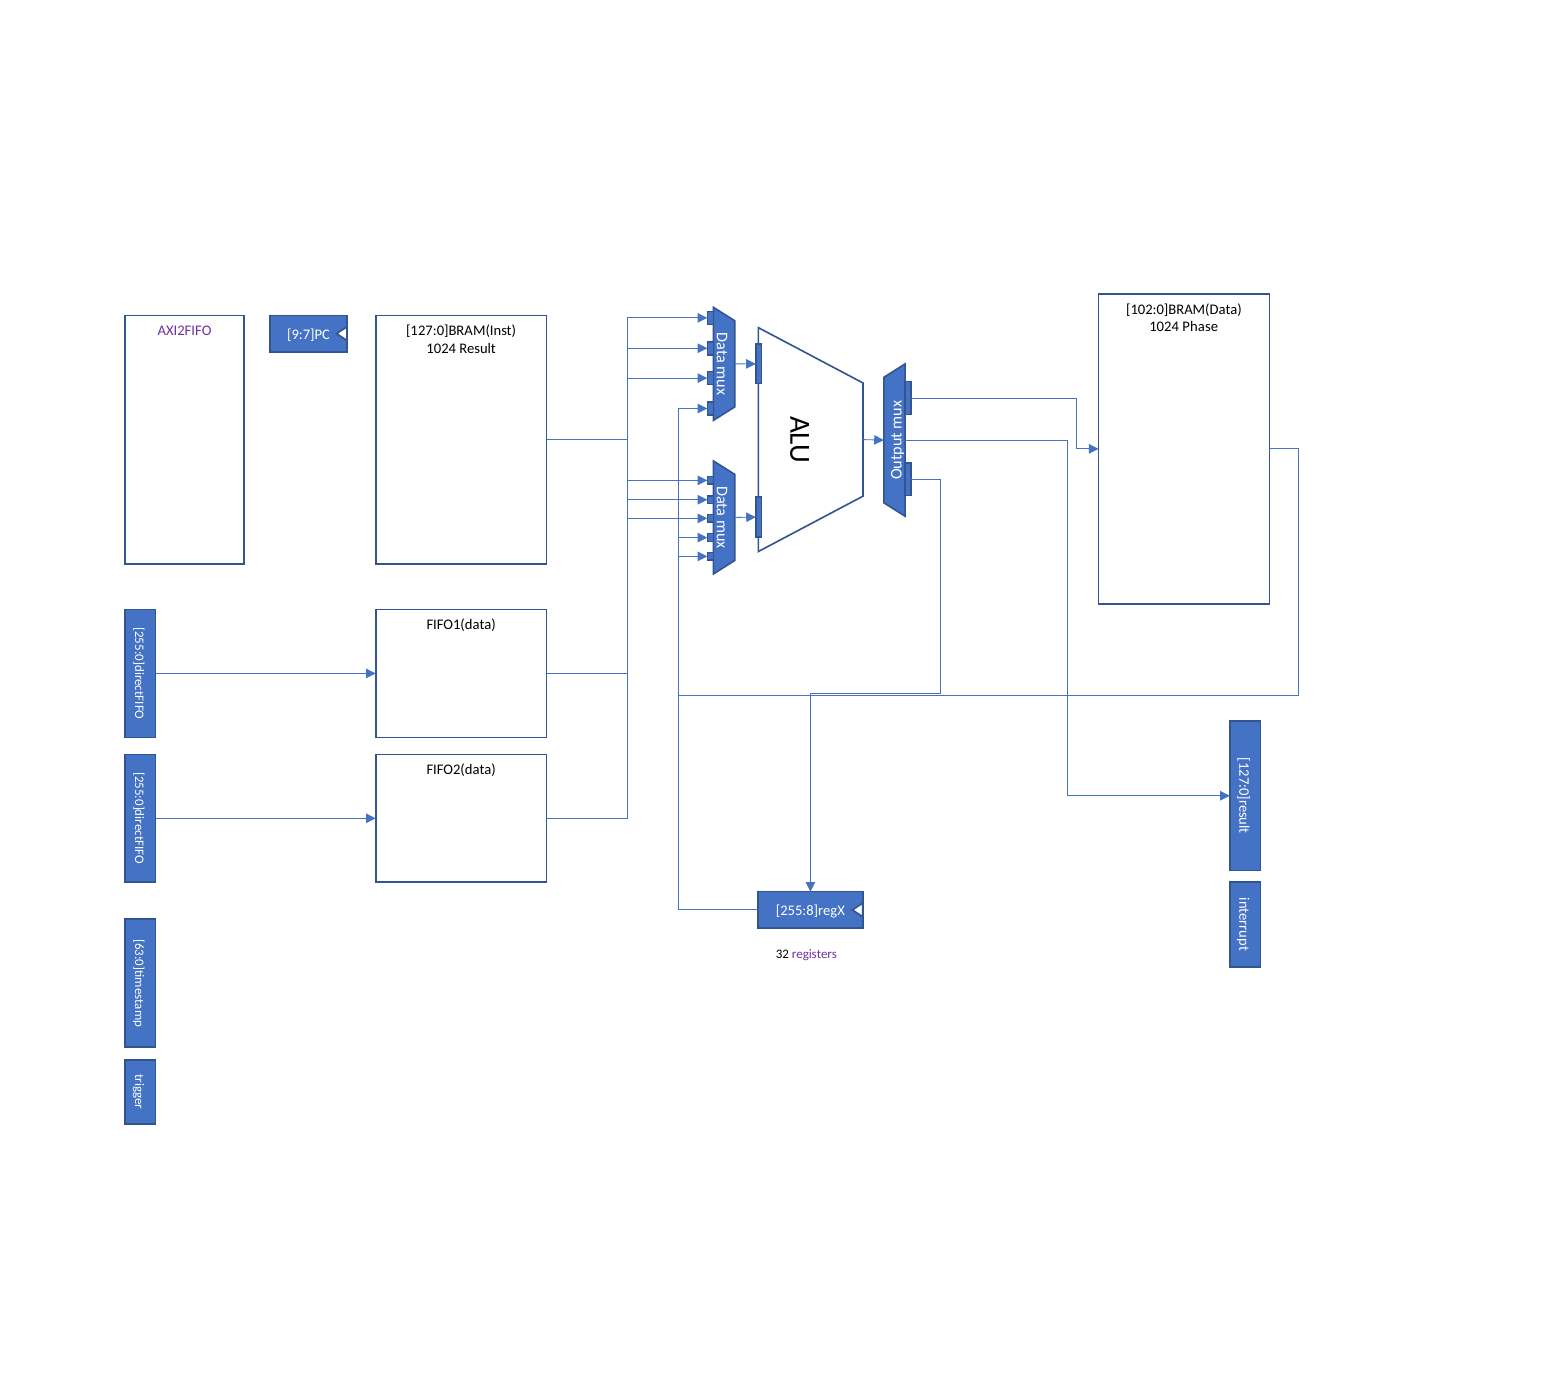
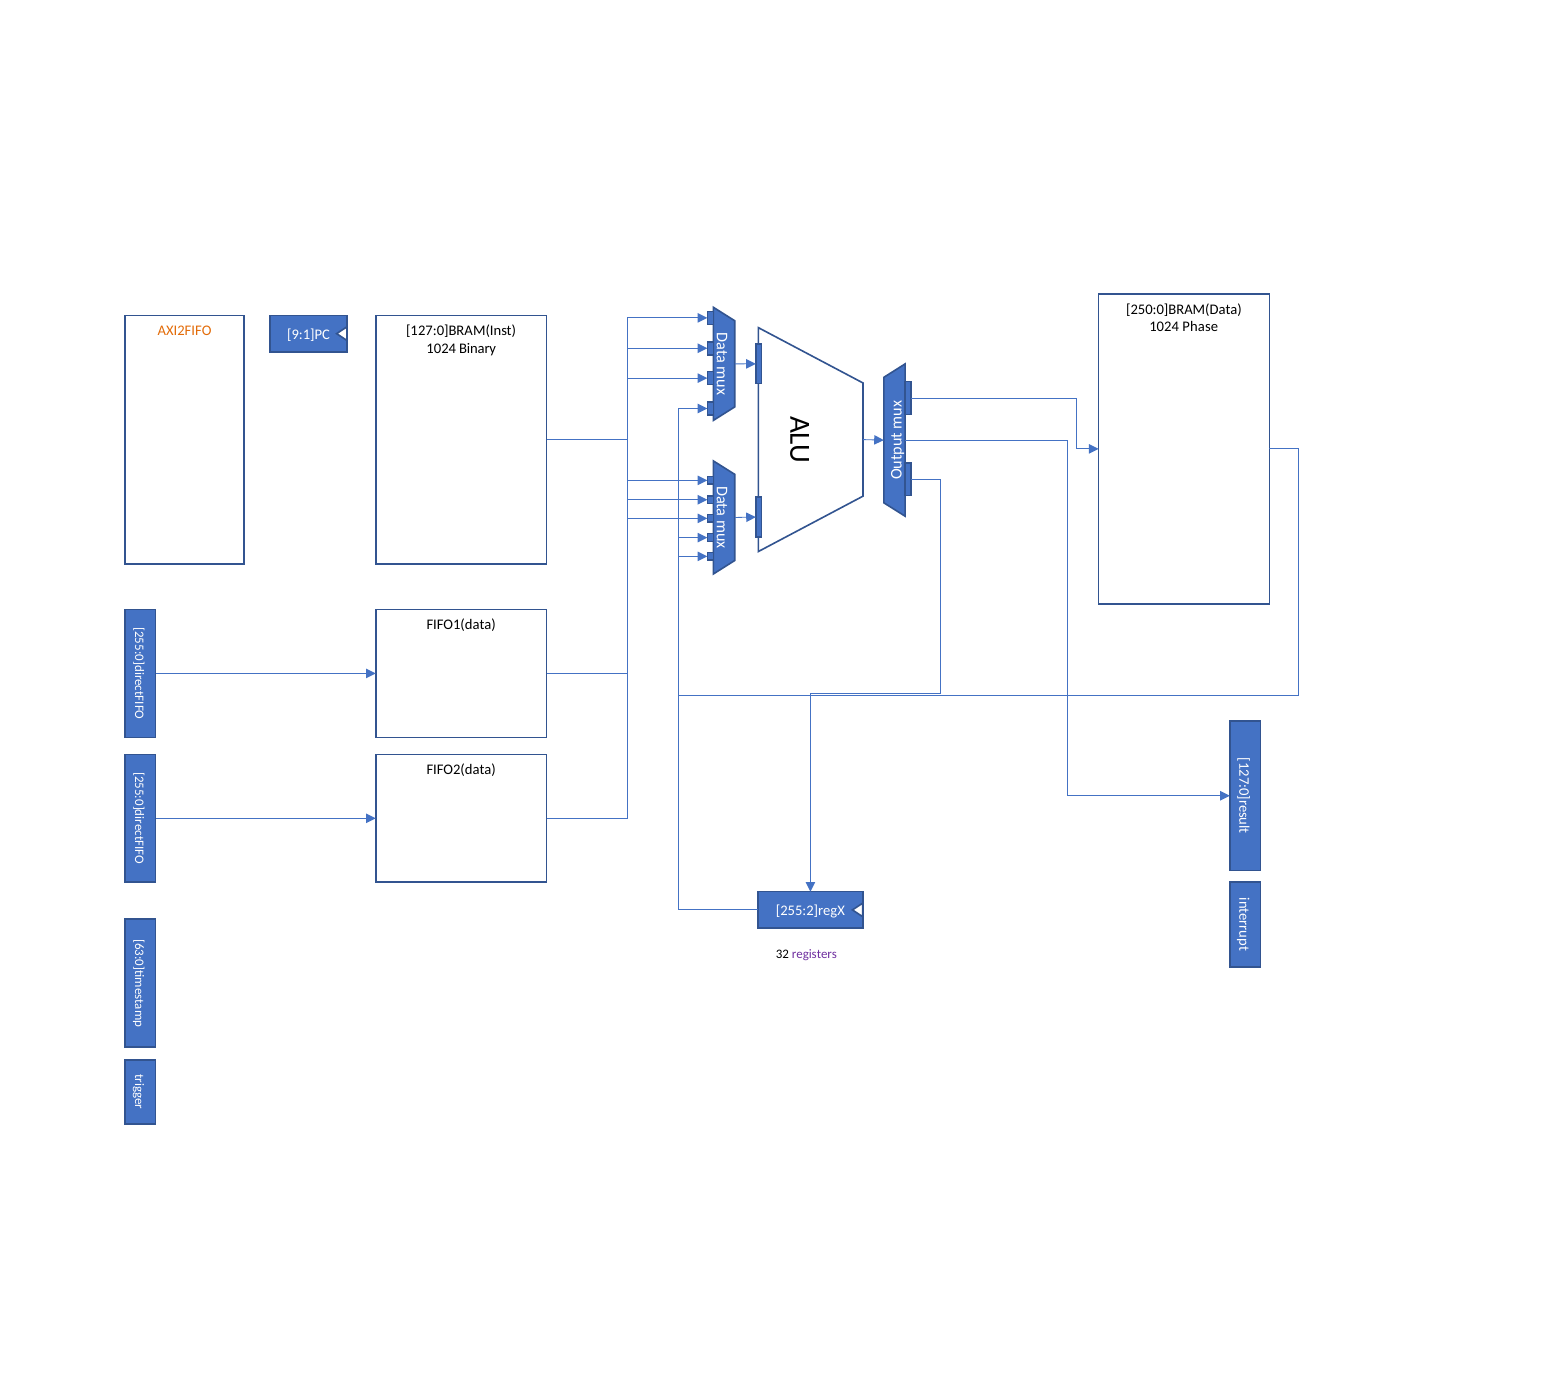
102:0]BRAM(Data: 102:0]BRAM(Data -> 250:0]BRAM(Data (1184, 310)
AXI2FIFO colour: purple -> orange (185, 331)
9:7]PC: 9:7]PC -> 9:1]PC (309, 335)
Result: Result -> Binary (478, 349)
255:8]regX: 255:8]regX -> 255:2]regX (810, 911)
